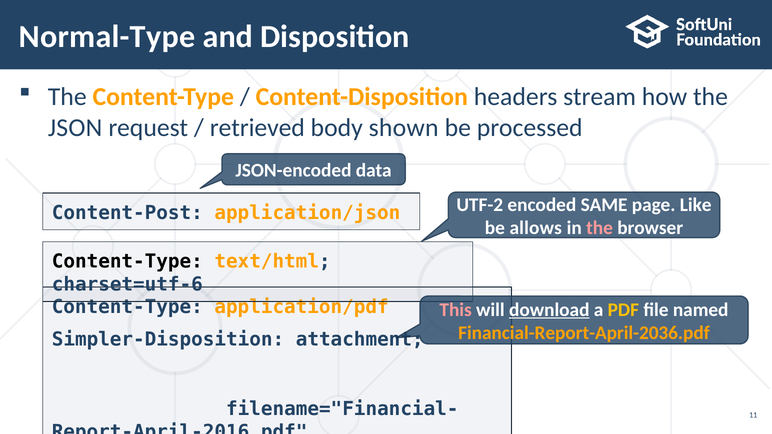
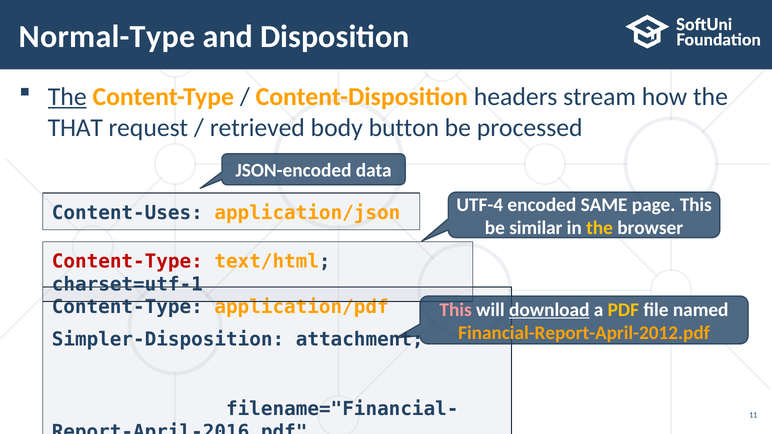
The underline: none -> present (67, 97)
JSON: JSON -> THAT (75, 128)
shown: shown -> button (404, 128)
UTF-2: UTF-2 -> UTF-4 (480, 205)
page Like: Like -> This (696, 205)
Content-Post: Content-Post -> Content-Uses (127, 213)
allows: allows -> similar (536, 228)
the colour: pink -> yellow (600, 228)
Content-Type colour: black -> red (127, 262)
charset=utf-6: charset=utf-6 -> charset=utf-1 (127, 285)
Financial-Report-April-2036.pdf: Financial-Report-April-2036.pdf -> Financial-Report-April-2012.pdf (584, 333)
